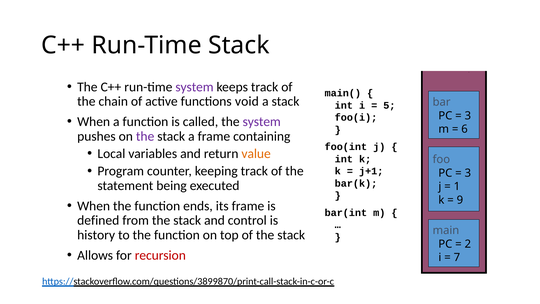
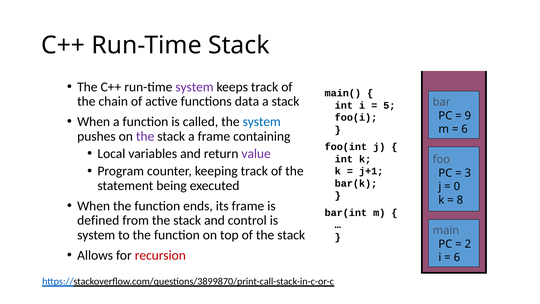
void: void -> data (247, 101)
3: 3 -> 9 (468, 116)
system colour: purple -> blue (262, 122)
value colour: orange -> purple (256, 154)
1: 1 -> 0 (457, 186)
9: 9 -> 8 (460, 200)
history: history -> system (96, 235)
7: 7 -> 6 (457, 257)
